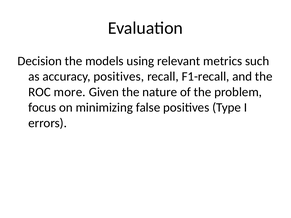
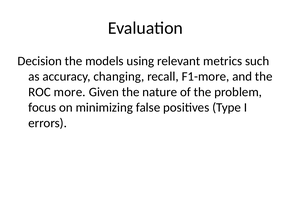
accuracy positives: positives -> changing (119, 77)
F1-recall: F1-recall -> F1-more (205, 77)
